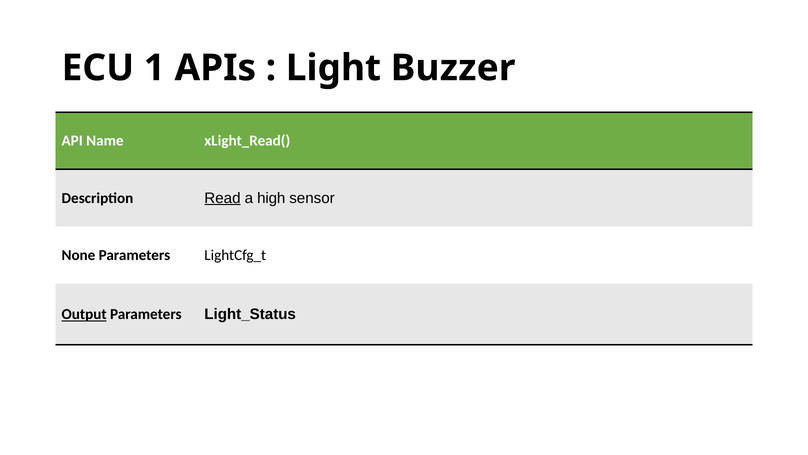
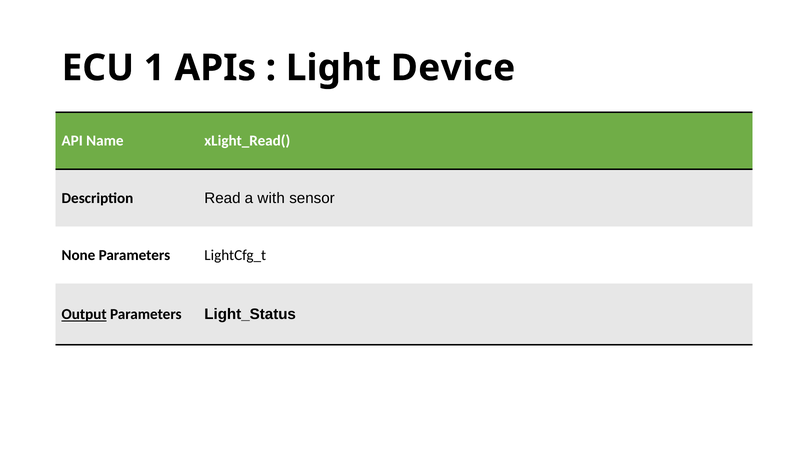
Buzzer: Buzzer -> Device (453, 68)
Read underline: present -> none (222, 198)
high: high -> with (271, 198)
